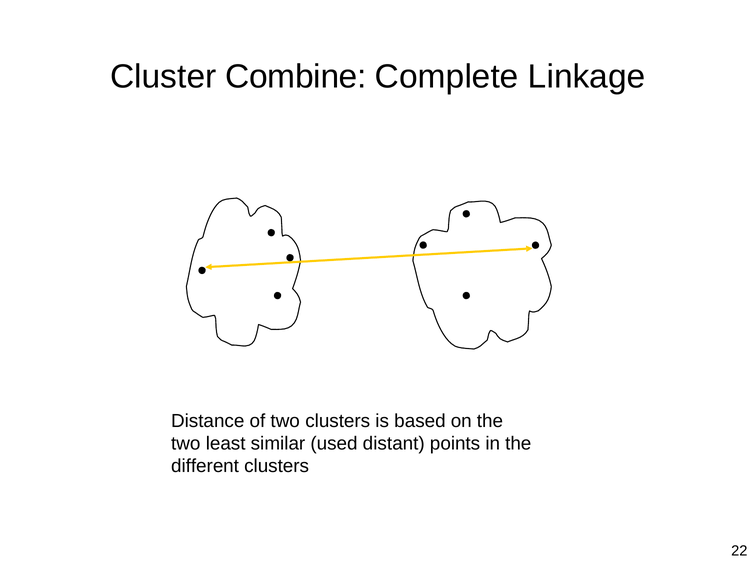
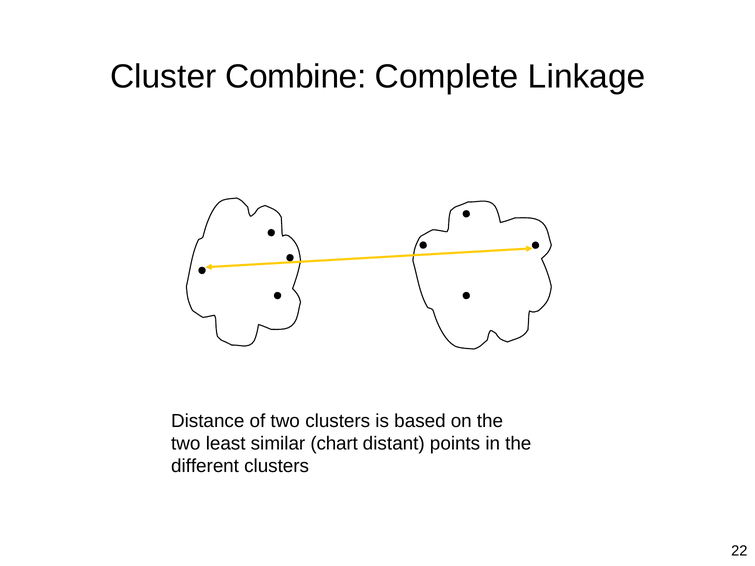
used: used -> chart (334, 444)
